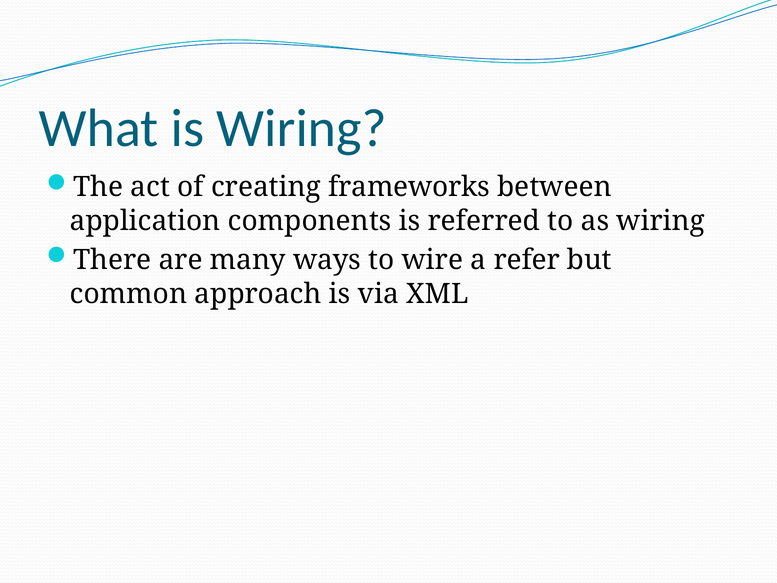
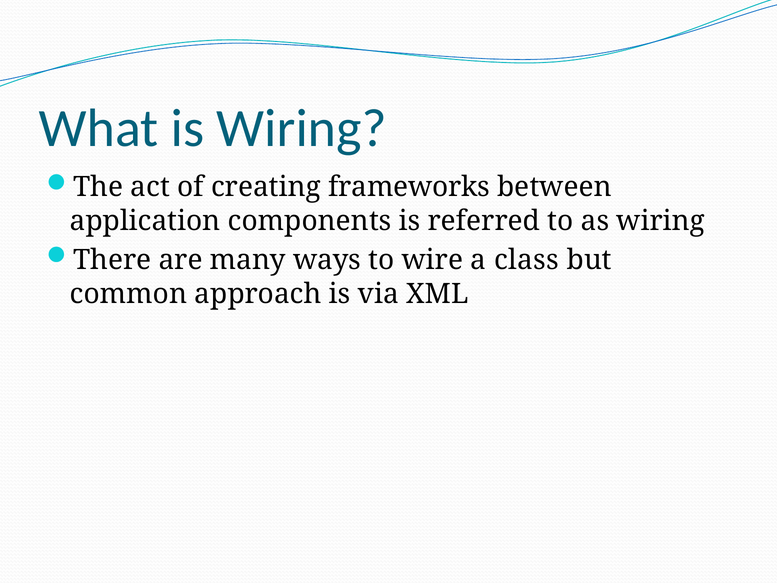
refer: refer -> class (526, 260)
